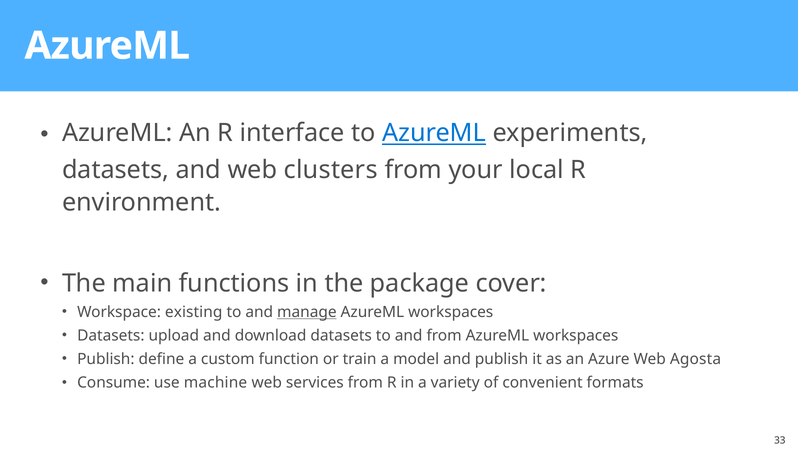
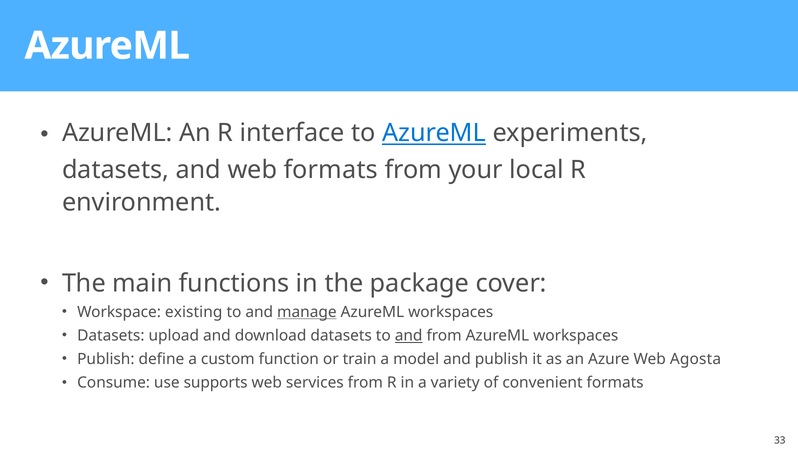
web clusters: clusters -> formats (331, 170)
and underline: none -> present (409, 336)
machine: machine -> supports (216, 383)
